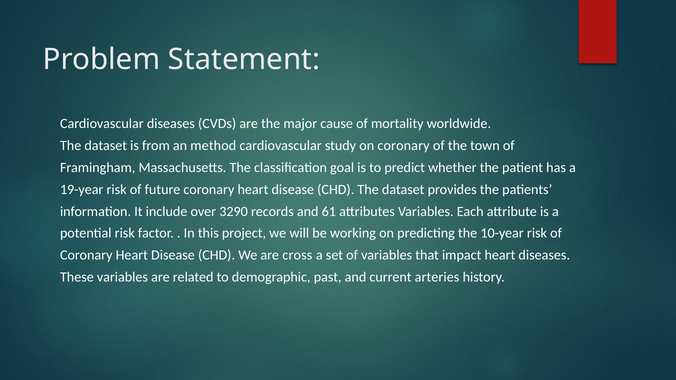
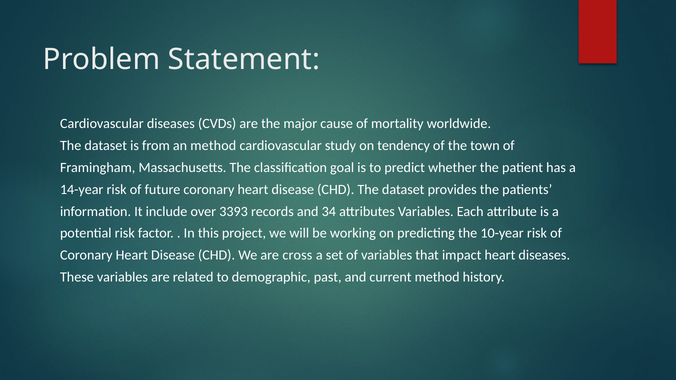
on coronary: coronary -> tendency (404, 146)
19-year: 19-year -> 14-year (82, 190)
3290: 3290 -> 3393 (234, 212)
61: 61 -> 34 (329, 212)
current arteries: arteries -> method (437, 277)
